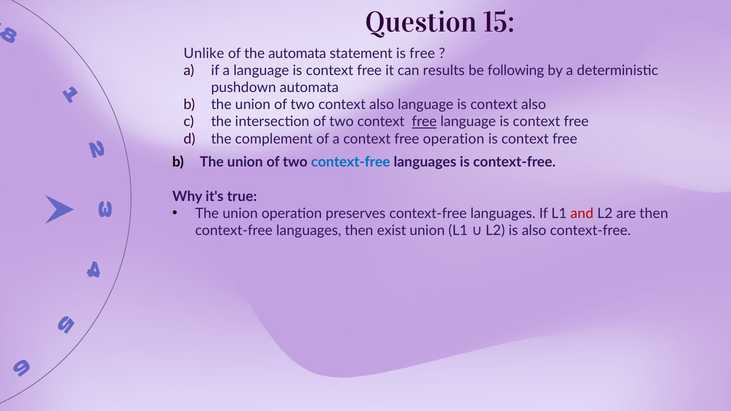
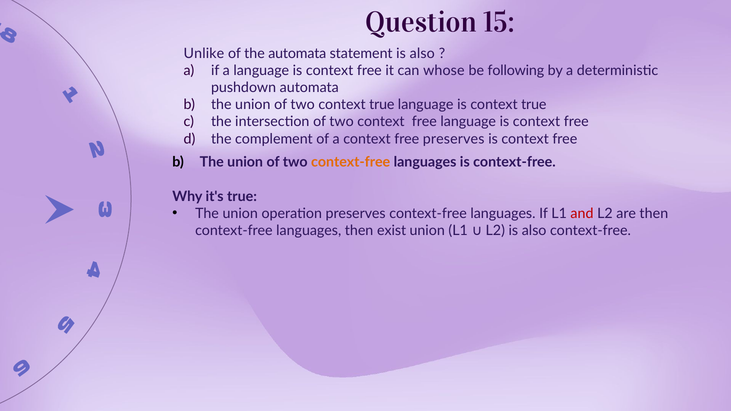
statement is free: free -> also (422, 54)
results: results -> whose (444, 71)
two context also: also -> true (382, 105)
is context also: also -> true (534, 105)
free underline: present -> none (424, 122)
free operation: operation -> preserves (454, 139)
context-free colour: blue -> orange (351, 162)
